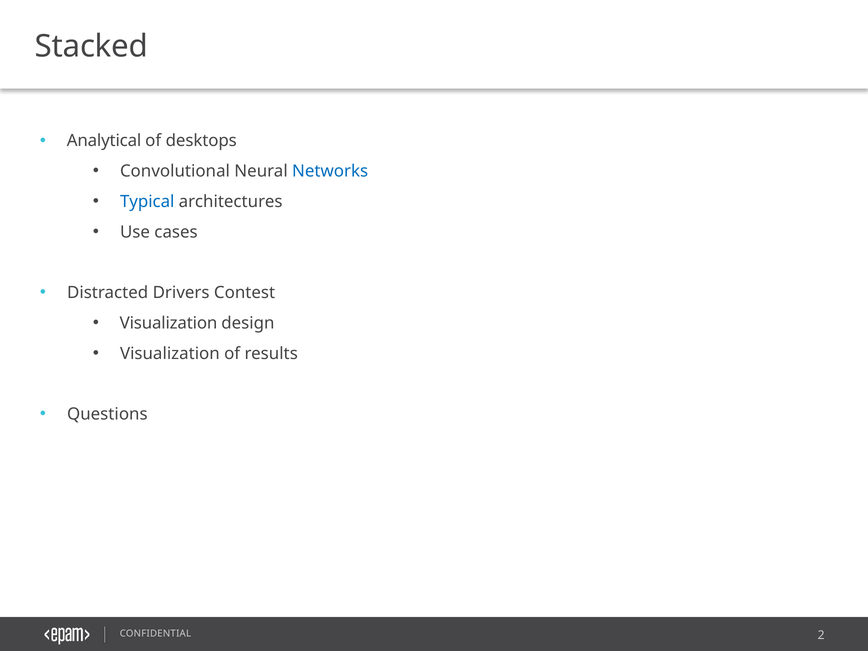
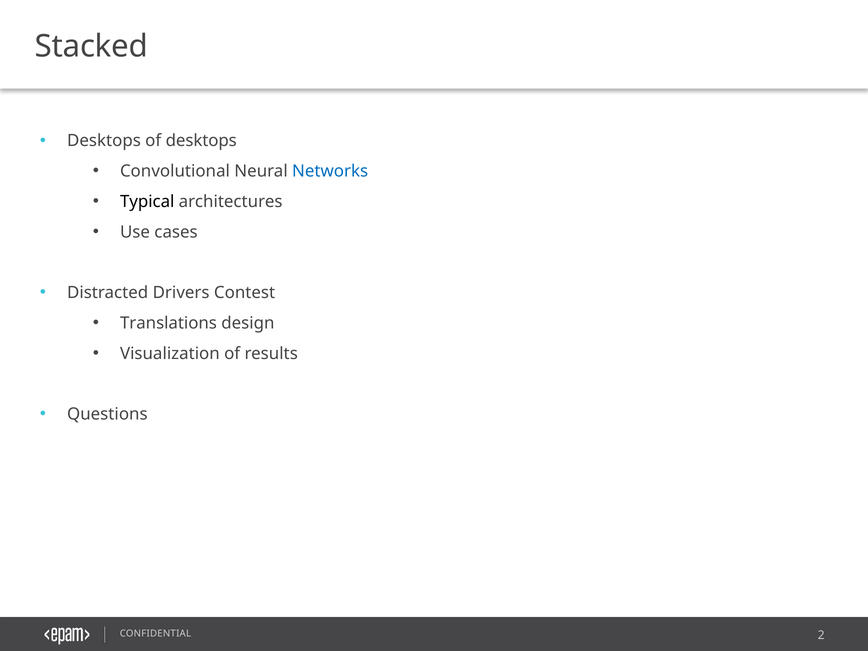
Analytical: Analytical -> Desktops (104, 141)
Typical colour: blue -> black (147, 202)
Visualization: Visualization -> Translations (168, 323)
